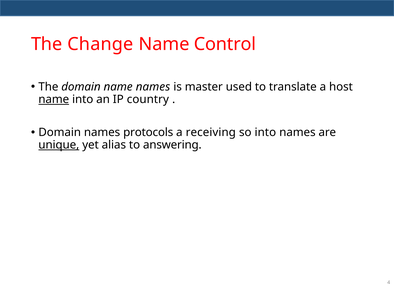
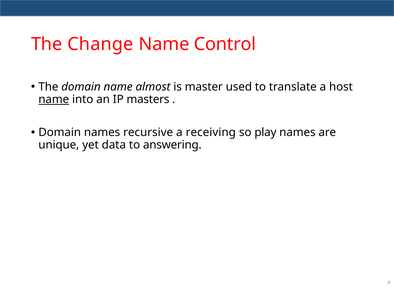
name names: names -> almost (153, 87)
country: country -> masters (148, 99)
protocols: protocols -> recursive (148, 132)
so into: into -> play (265, 132)
unique underline: present -> none (59, 145)
alias: alias -> data (114, 145)
